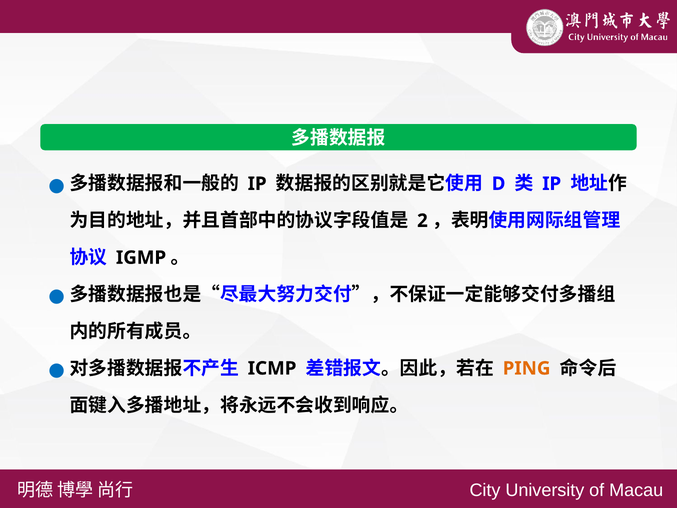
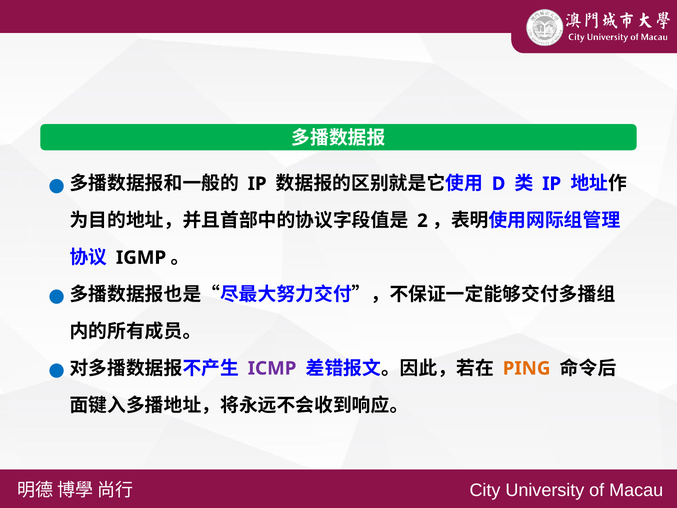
ICMP colour: black -> purple (272, 368)
